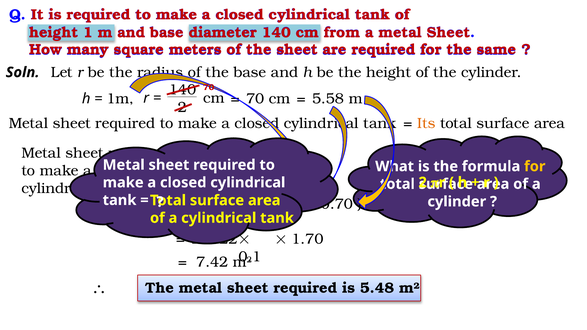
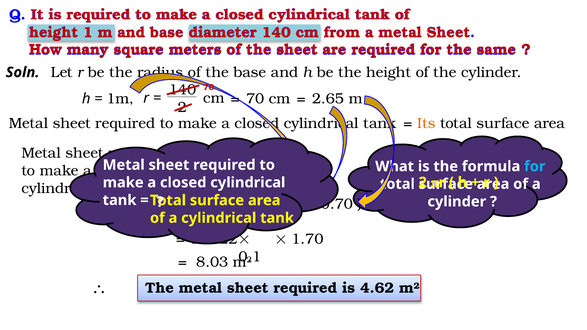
5.58: 5.58 -> 2.65 (328, 99)
for colour: yellow -> light blue (535, 166)
7.42: 7.42 -> 8.03 (212, 262)
5.48: 5.48 -> 4.62 (377, 288)
